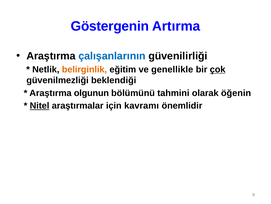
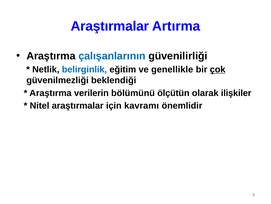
Göstergenin: Göstergenin -> Araştırmalar (110, 26)
belirginlik colour: orange -> blue (84, 69)
olgunun: olgunun -> verilerin (91, 93)
tahmini: tahmini -> ölçütün (173, 93)
öğenin: öğenin -> ilişkiler (236, 93)
Nitel underline: present -> none (40, 105)
